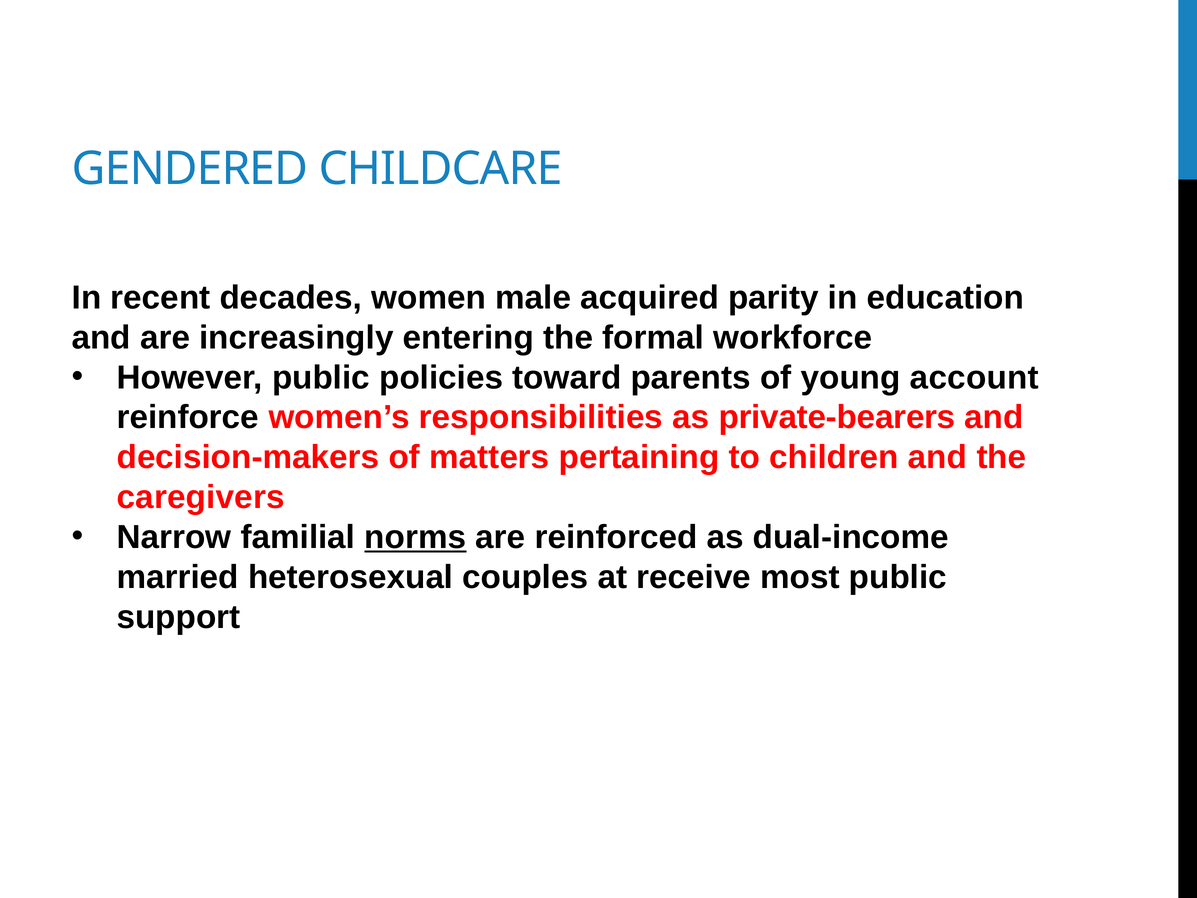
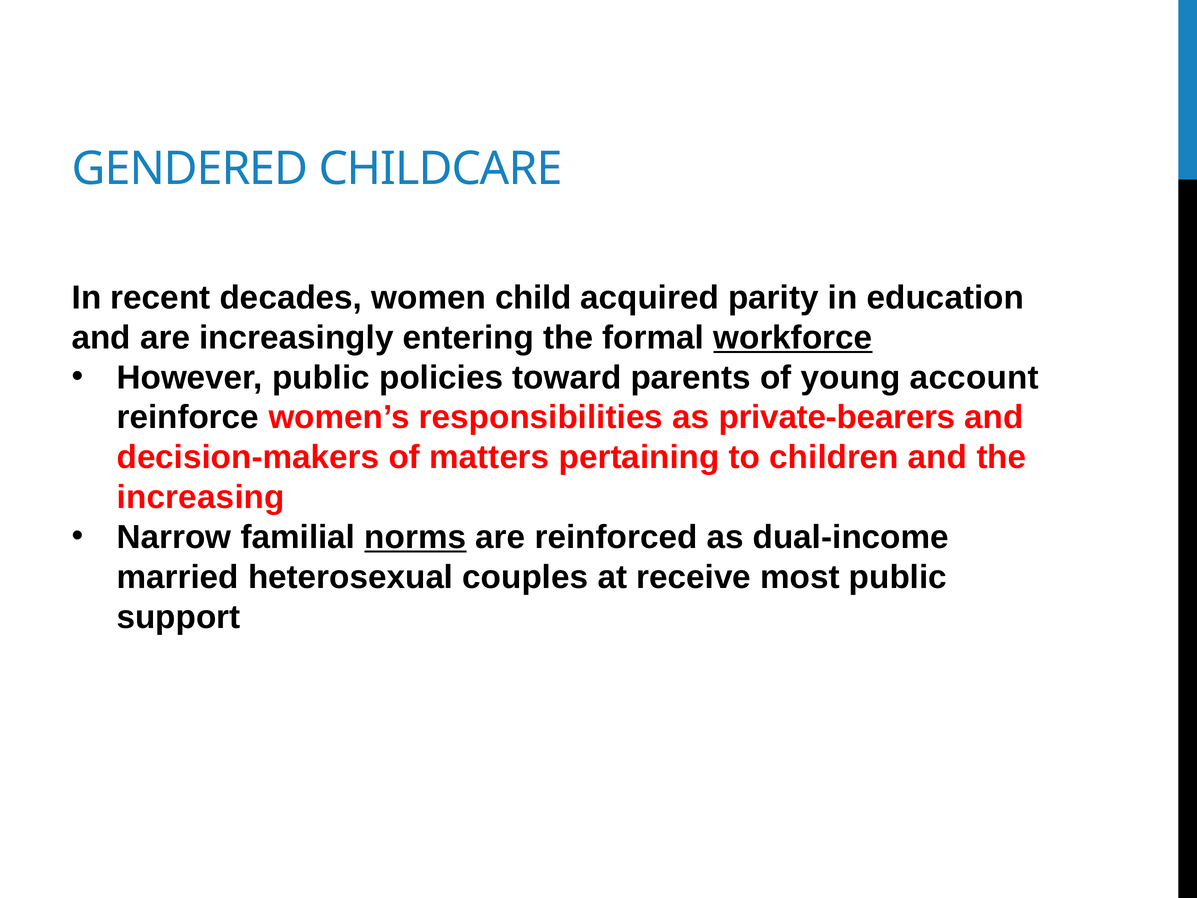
male: male -> child (533, 298)
workforce underline: none -> present (793, 338)
caregivers: caregivers -> increasing (201, 497)
